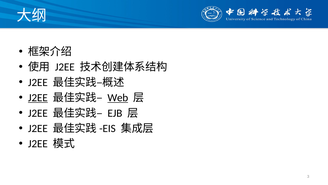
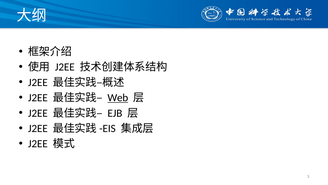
J2EE underline: present -> none (38, 98)
